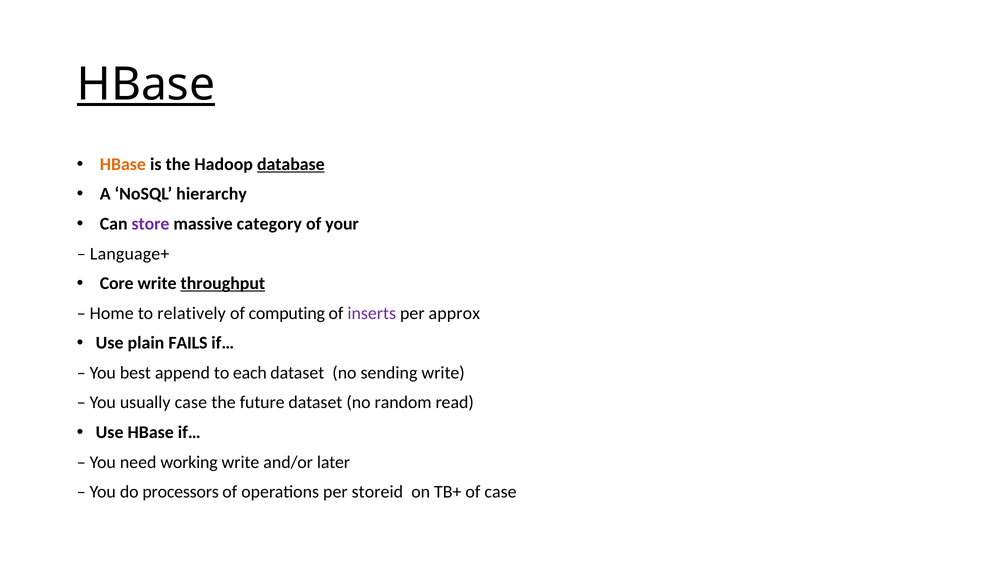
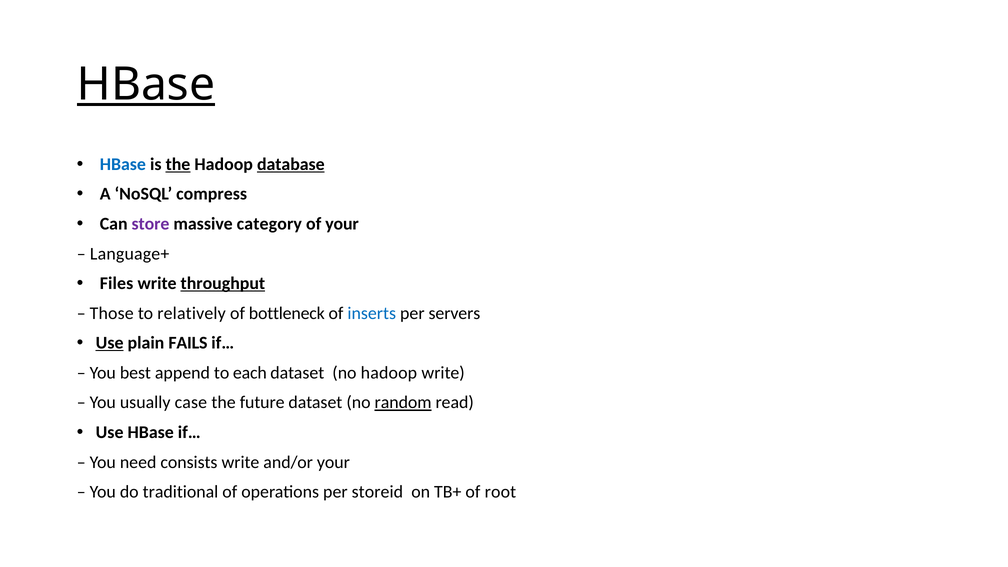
HBase colour: orange -> blue (123, 164)
the underline: none -> present (178, 164)
hierarchy: hierarchy -> compress (212, 194)
Core: Core -> Files (117, 283)
Home: Home -> Those (112, 313)
computing: computing -> bottleneck (287, 313)
inserts colour: purple -> blue (372, 313)
approx: approx -> servers (454, 313)
Use underline: none -> present (110, 343)
no sending: sending -> hadoop (389, 373)
random underline: none -> present (403, 403)
working: working -> consists (189, 462)
and/or later: later -> your (333, 462)
processors: processors -> traditional (181, 492)
of case: case -> root (500, 492)
